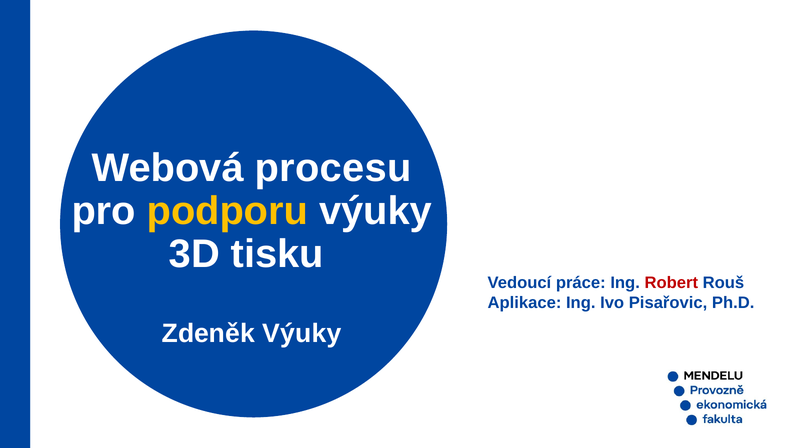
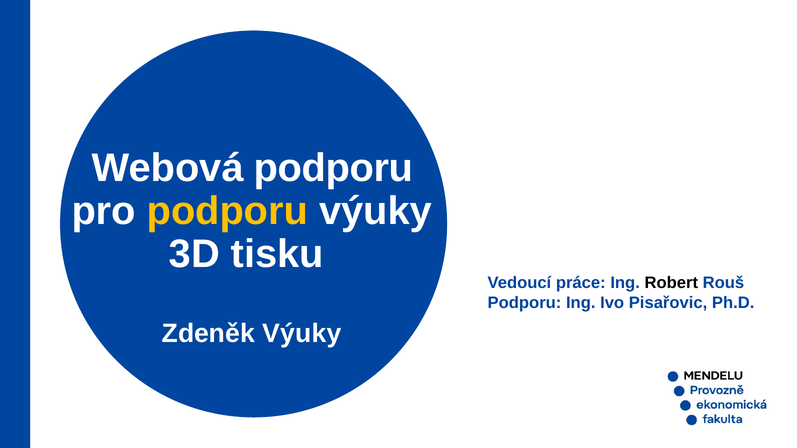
Webová procesu: procesu -> podporu (333, 168)
Robert colour: red -> black (671, 283)
Aplikace: Aplikace -> Podporu (525, 303)
